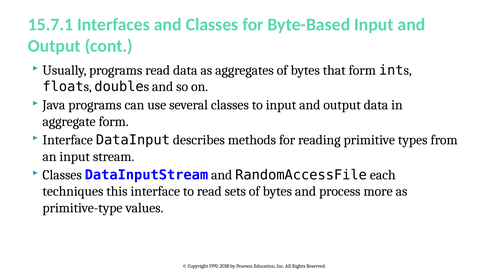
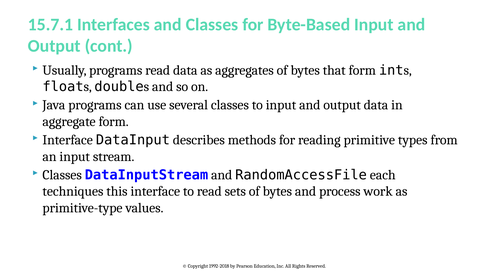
more: more -> work (378, 191)
